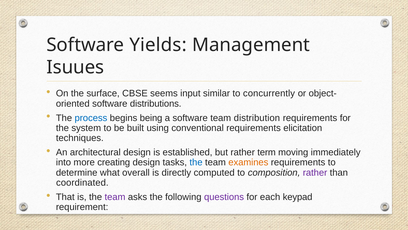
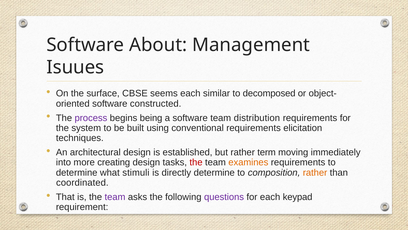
Yields: Yields -> About (158, 45)
seems input: input -> each (190, 93)
concurrently: concurrently -> decomposed (269, 93)
distributions: distributions -> constructed (156, 103)
process colour: blue -> purple (91, 118)
the colour: blue -> red (196, 162)
overall: overall -> stimuli (136, 172)
directly computed: computed -> determine (214, 172)
rather colour: purple -> orange (315, 172)
